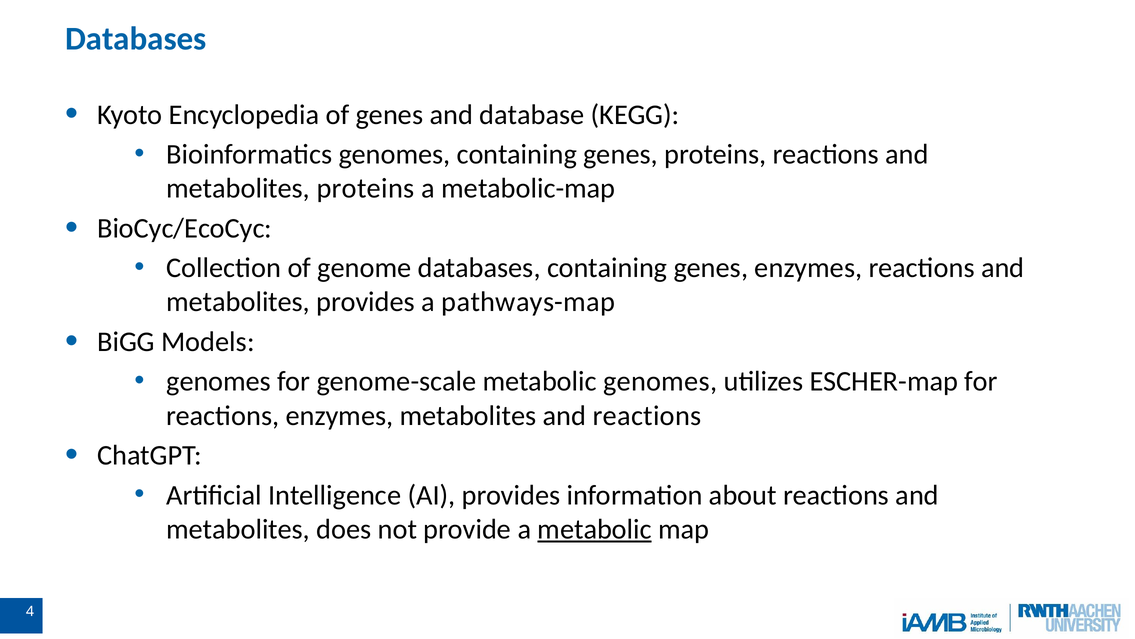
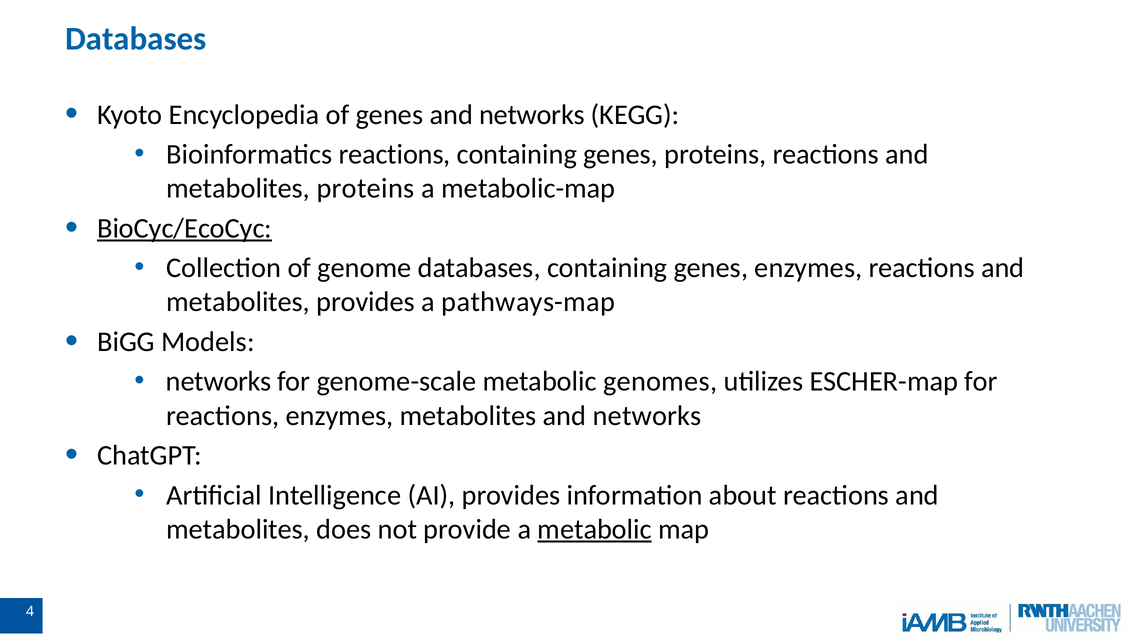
genes and database: database -> networks (532, 115)
Bioinformatics genomes: genomes -> reactions (395, 154)
BioCyc/EcoCyc underline: none -> present (185, 228)
genomes: genomes -> networks (219, 381)
metabolites and reactions: reactions -> networks (647, 415)
